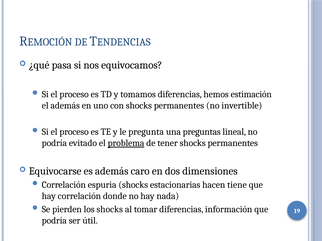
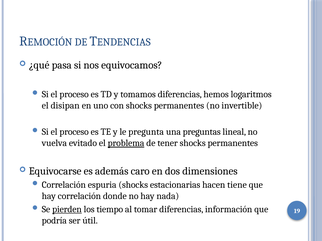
estimación: estimación -> logaritmos (251, 95)
el además: además -> disipan (65, 106)
podría: podría -> vuelva (54, 143)
pierden underline: none -> present (67, 210)
los shocks: shocks -> tiempo (110, 210)
